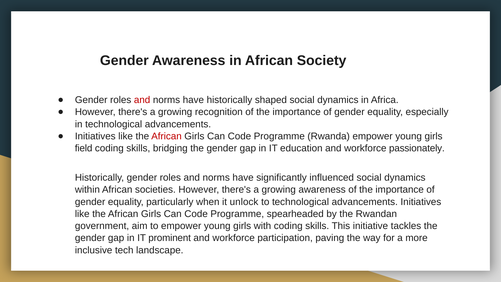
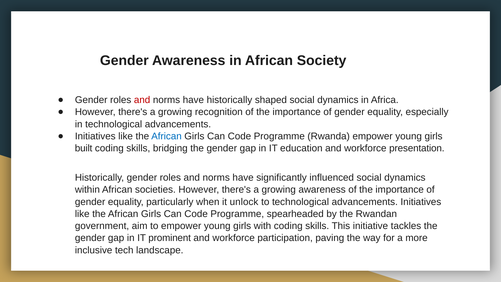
African colour: red -> blue (167, 136)
field: field -> built (84, 148)
passionately: passionately -> presentation (417, 148)
